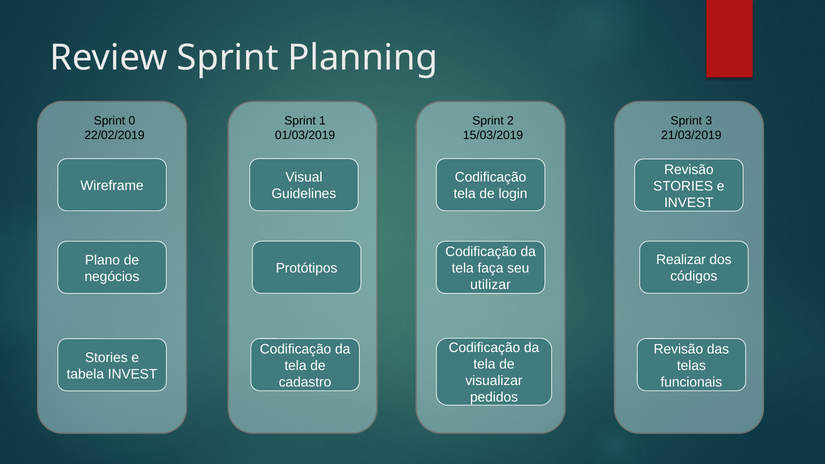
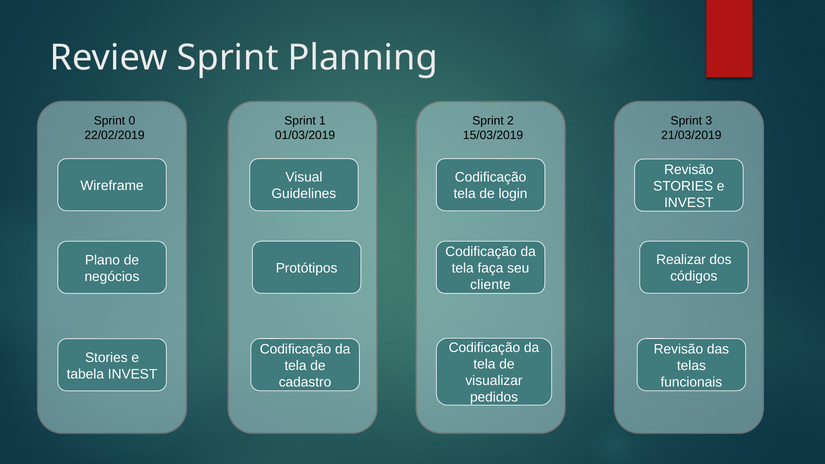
utilizar: utilizar -> cliente (490, 285)
